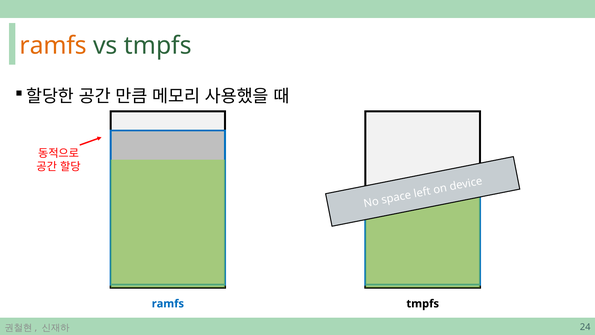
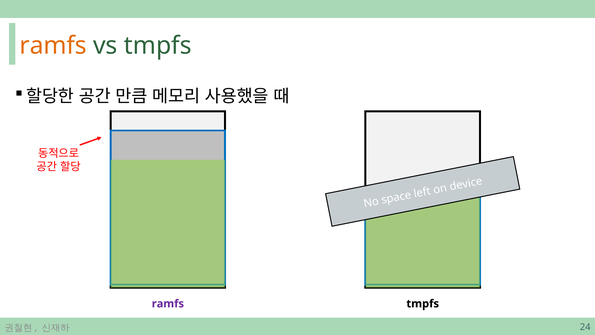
ramfs colour: blue -> purple (168, 303)
